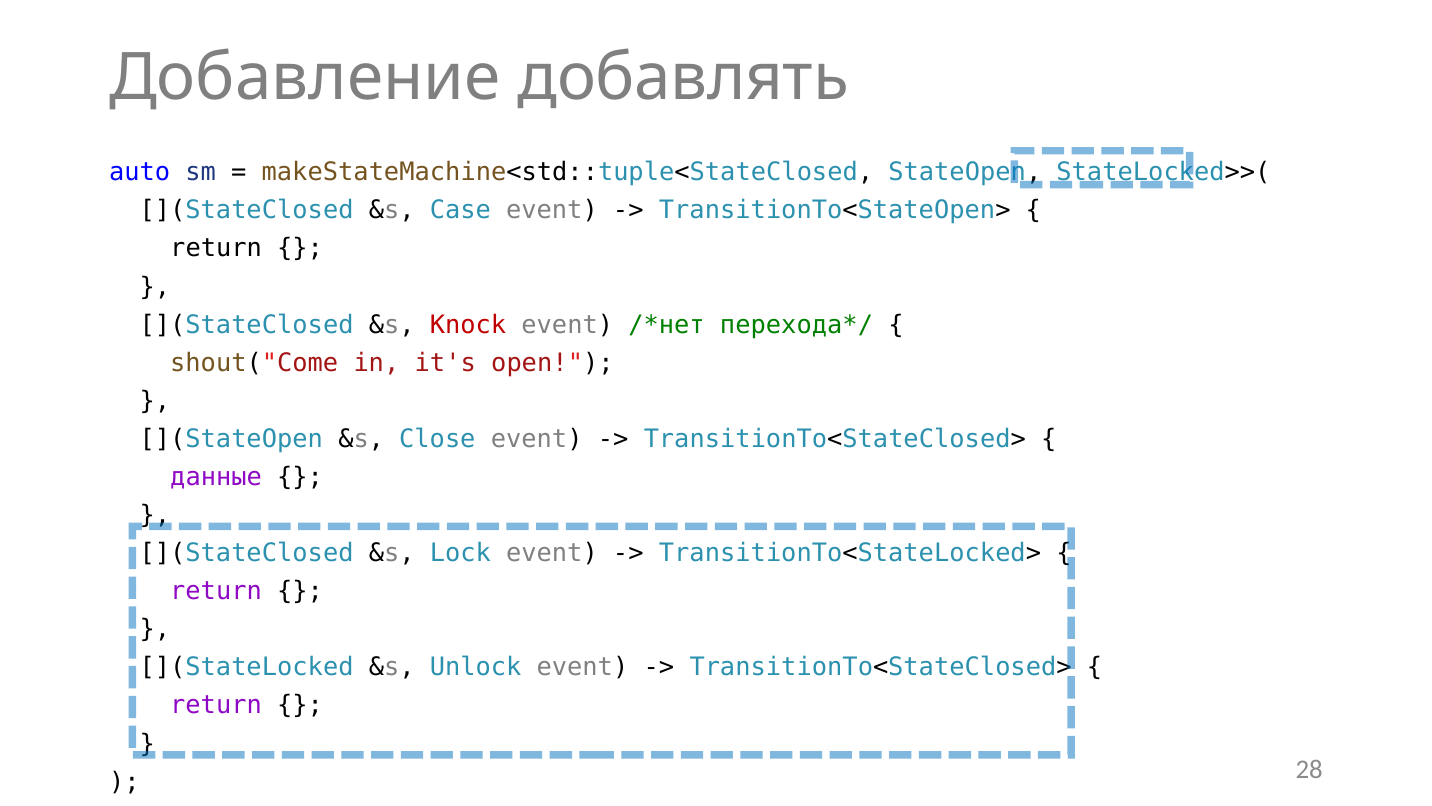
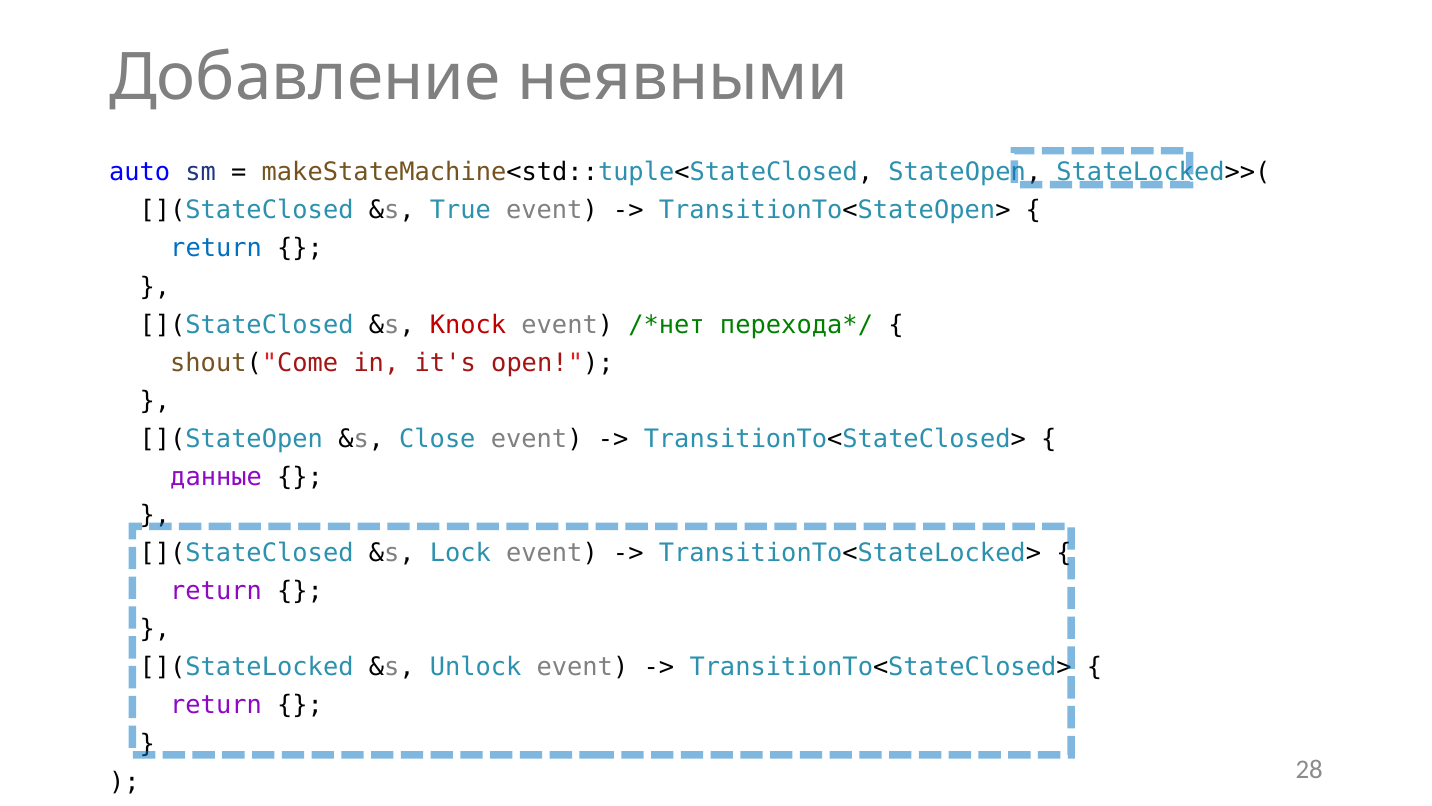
добавлять: добавлять -> неявными (683, 77)
Case: Case -> True (460, 210)
return colour: black -> blue (216, 248)
